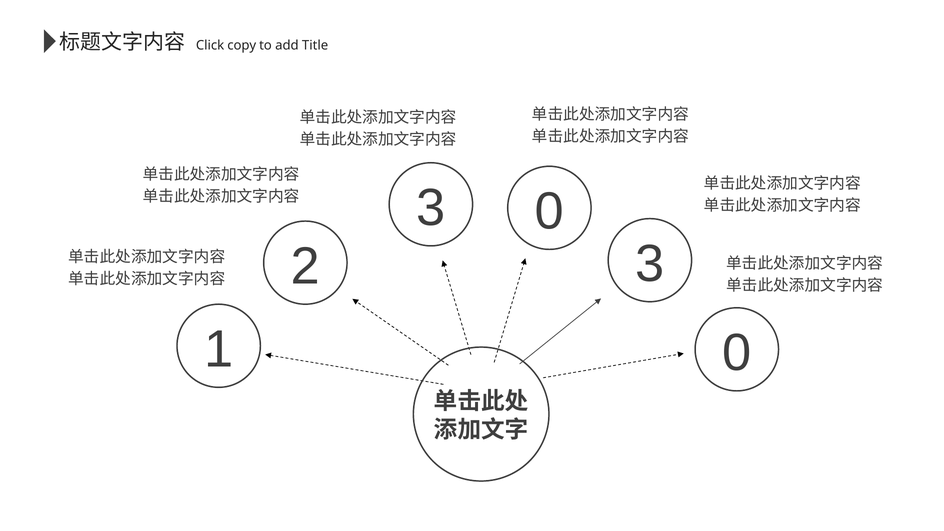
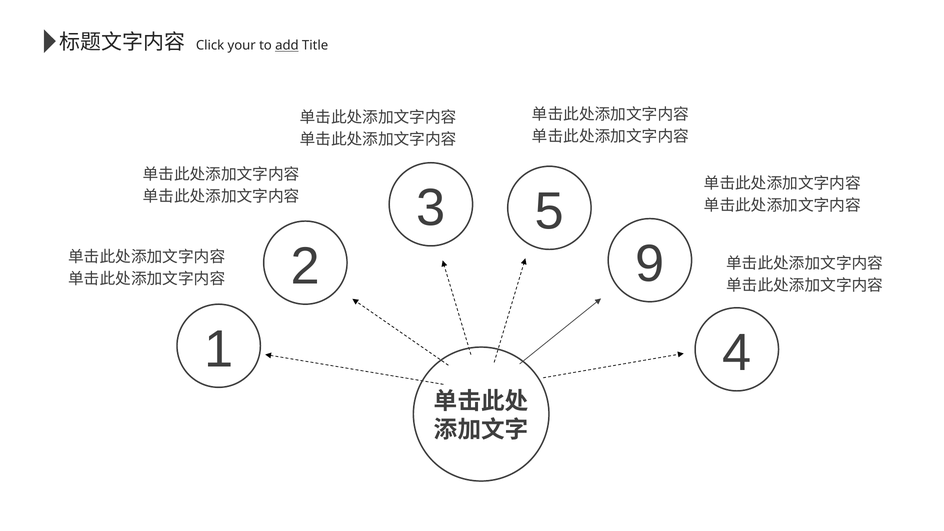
copy: copy -> your (242, 46)
add underline: none -> present (287, 46)
3 0: 0 -> 5 (549, 211)
2 3: 3 -> 9 (650, 264)
1 0: 0 -> 4 (737, 353)
